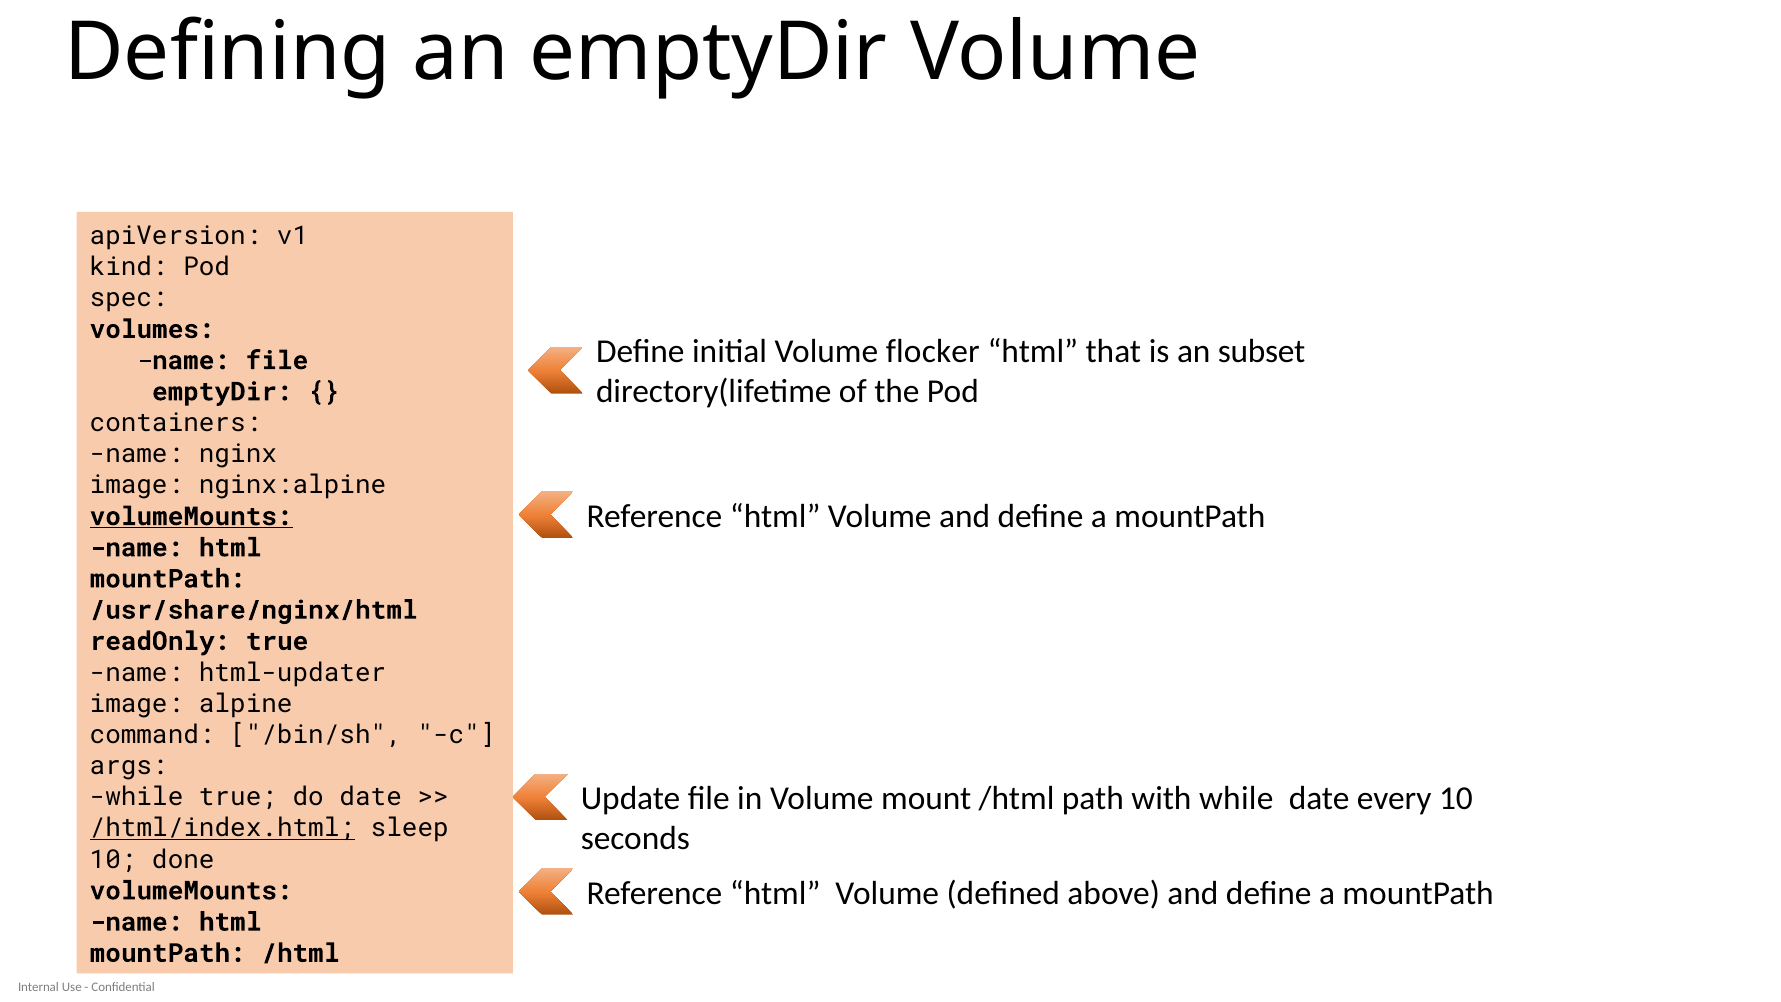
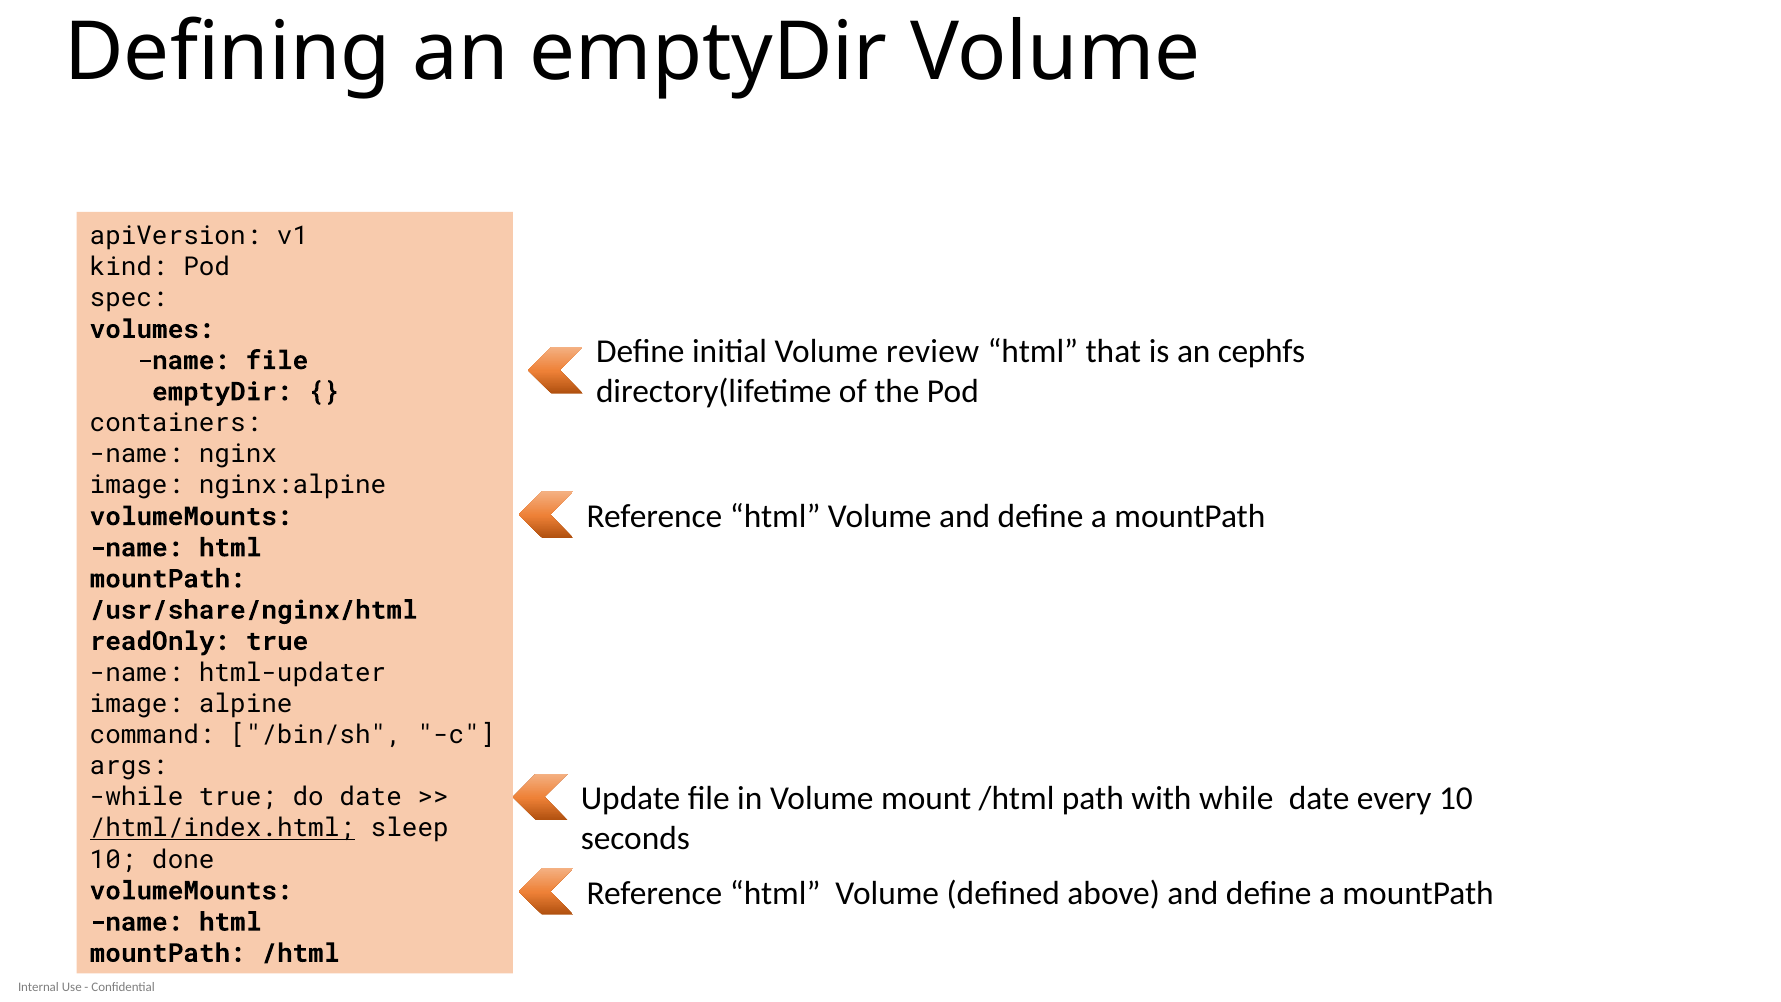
flocker: flocker -> review (933, 352)
subset: subset -> cephfs (1262, 352)
volumeMounts underline: present -> none (191, 516)
